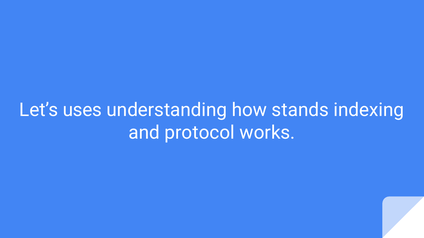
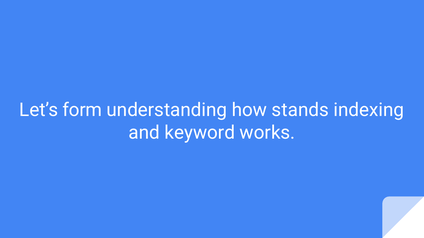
uses: uses -> form (82, 110)
protocol: protocol -> keyword (200, 133)
